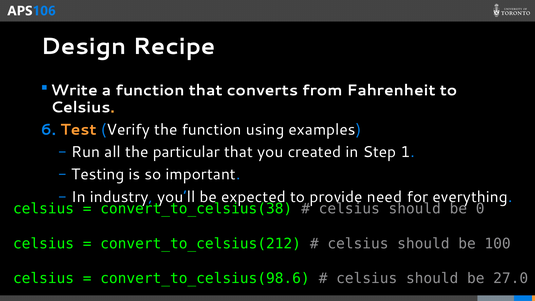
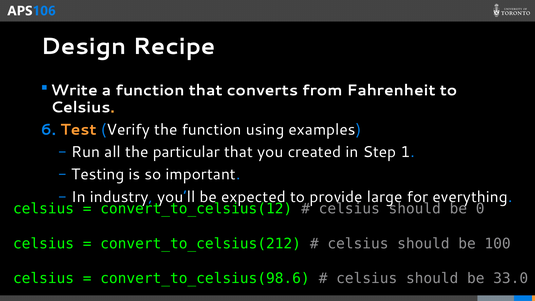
need: need -> large (385, 197)
convert_to_celsius(38: convert_to_celsius(38 -> convert_to_celsius(12 (196, 209)
27.0: 27.0 -> 33.0 (511, 278)
